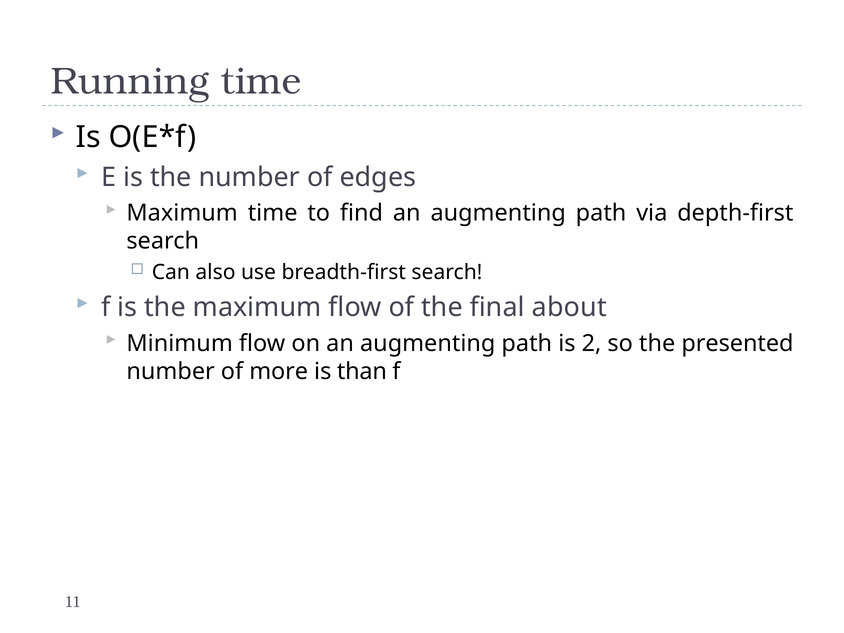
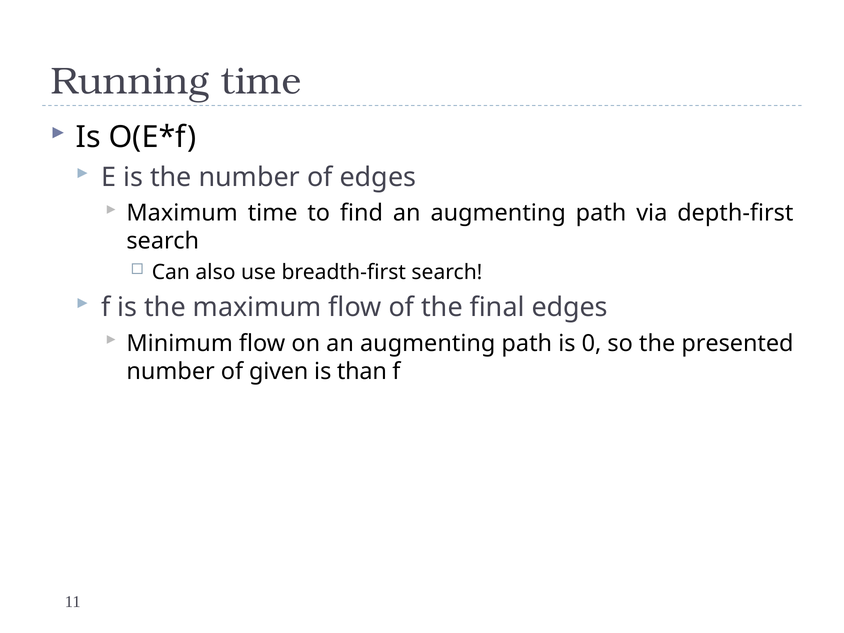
final about: about -> edges (570, 307)
2: 2 -> 0 (591, 343)
more: more -> given (279, 371)
